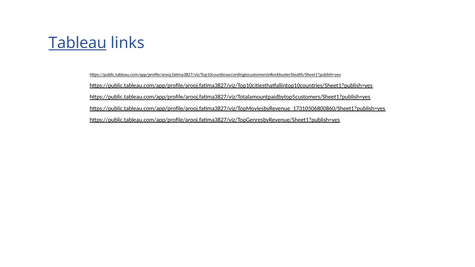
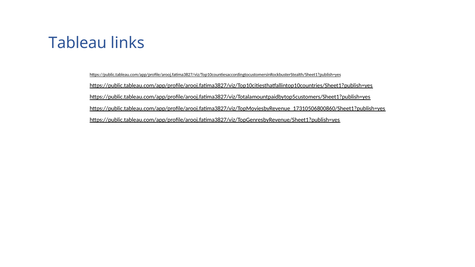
Tableau underline: present -> none (78, 43)
